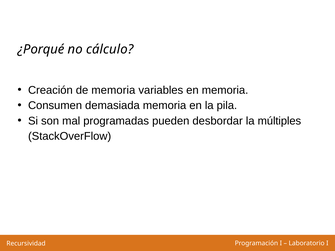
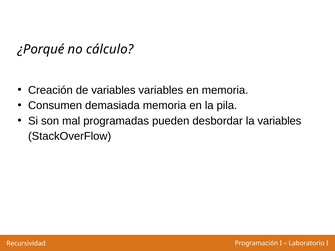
de memoria: memoria -> variables (113, 90)
la múltiples: múltiples -> variables (279, 121)
